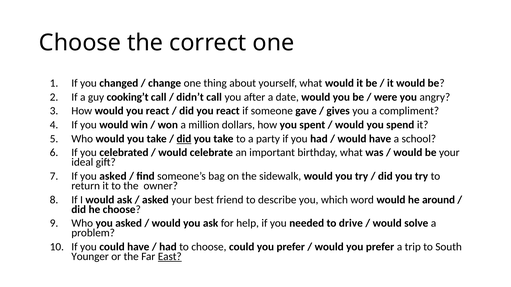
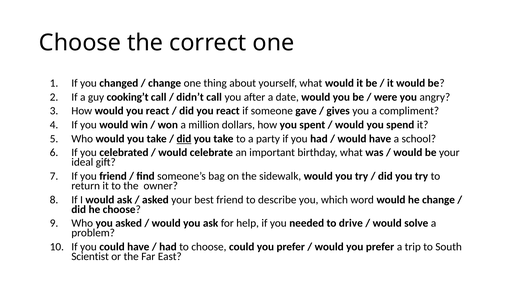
If you asked: asked -> friend (113, 176)
he around: around -> change (439, 200)
Younger: Younger -> Scientist (90, 257)
East underline: present -> none (170, 257)
